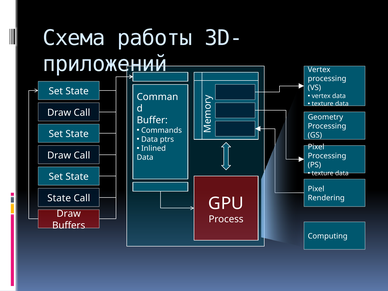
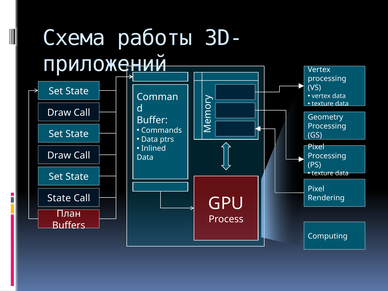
Draw: Draw -> План (69, 214)
